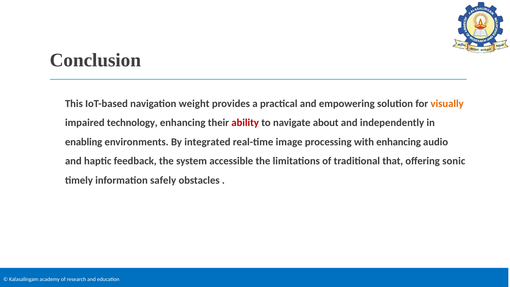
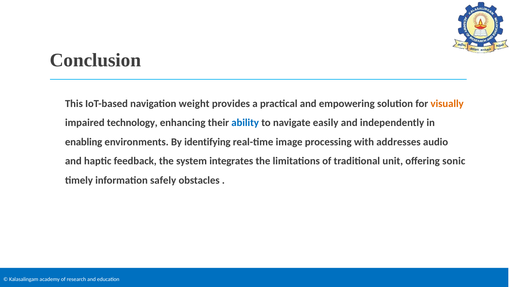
ability colour: red -> blue (245, 123)
about: about -> easily (326, 123)
integrated: integrated -> identifying (207, 142)
with enhancing: enhancing -> addresses (398, 142)
accessible: accessible -> integrates (231, 161)
that: that -> unit (393, 161)
